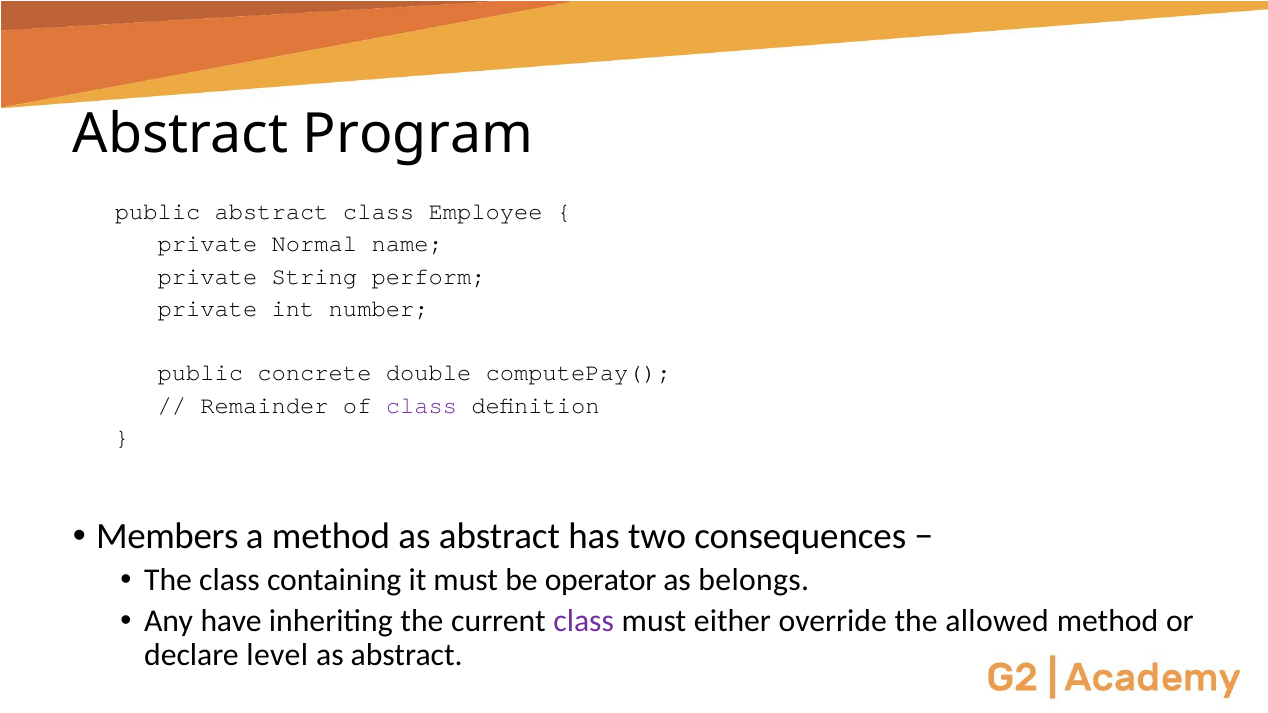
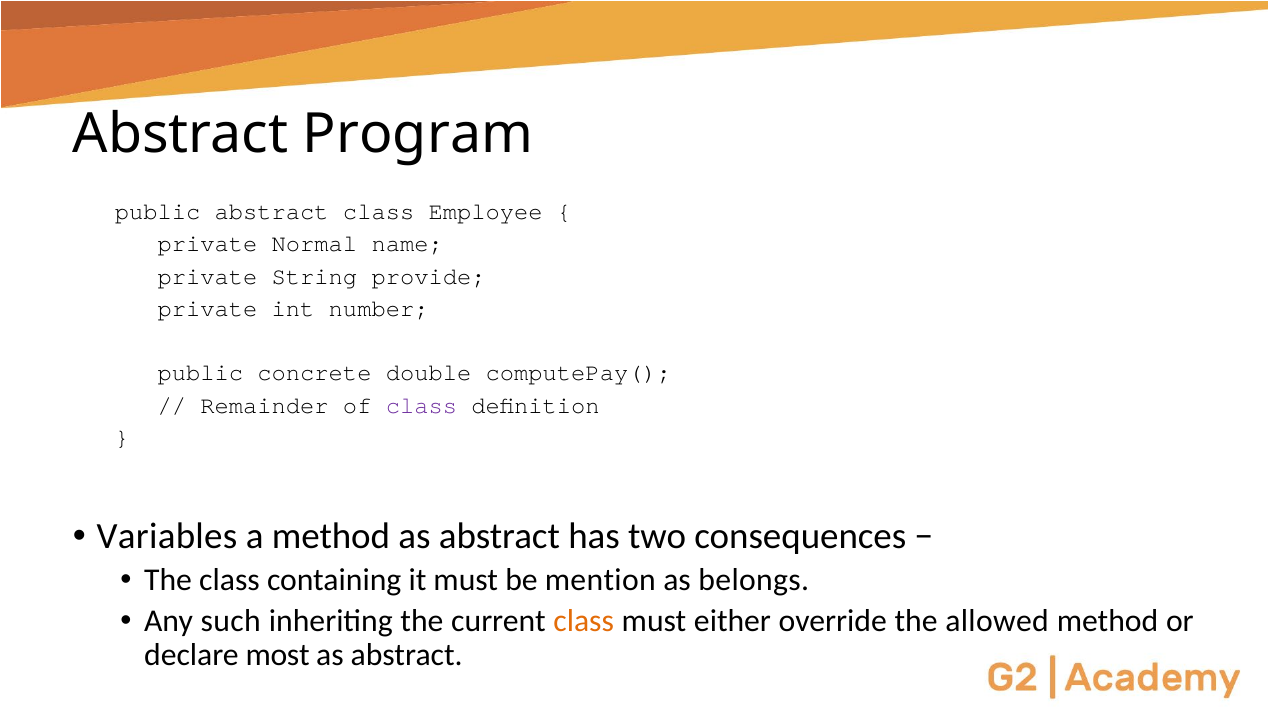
perform: perform -> provide (429, 276)
Members: Members -> Variables (167, 537)
operator: operator -> mention (600, 581)
have: have -> such (231, 621)
class colour: purple -> orange (584, 621)
level: level -> most (278, 656)
